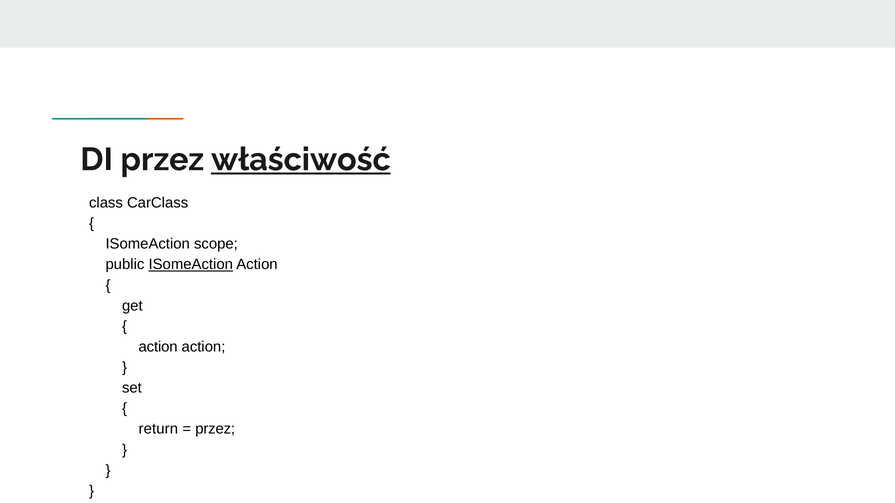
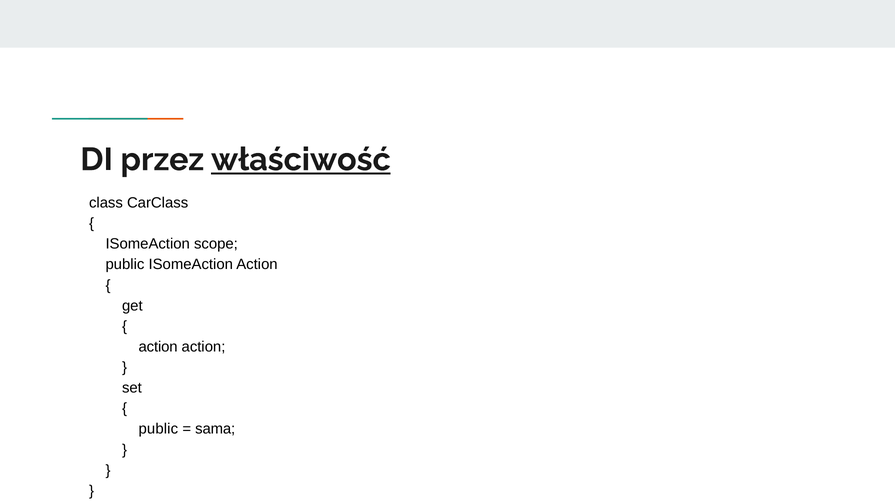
ISomeAction underline: present -> none (191, 265)
return: return -> public (158, 429)
przez: przez -> sama (215, 429)
